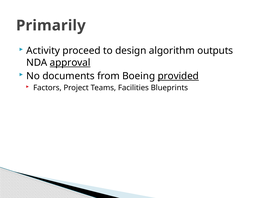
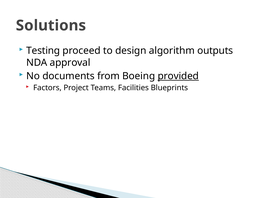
Primarily: Primarily -> Solutions (51, 25)
Activity: Activity -> Testing (43, 51)
approval underline: present -> none (70, 63)
